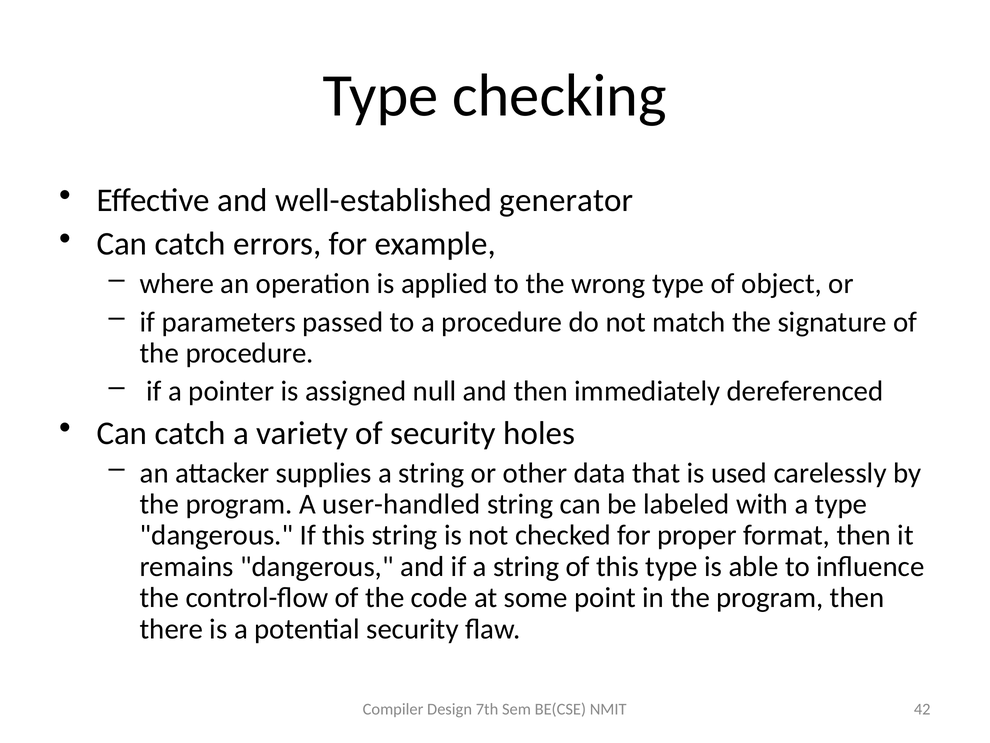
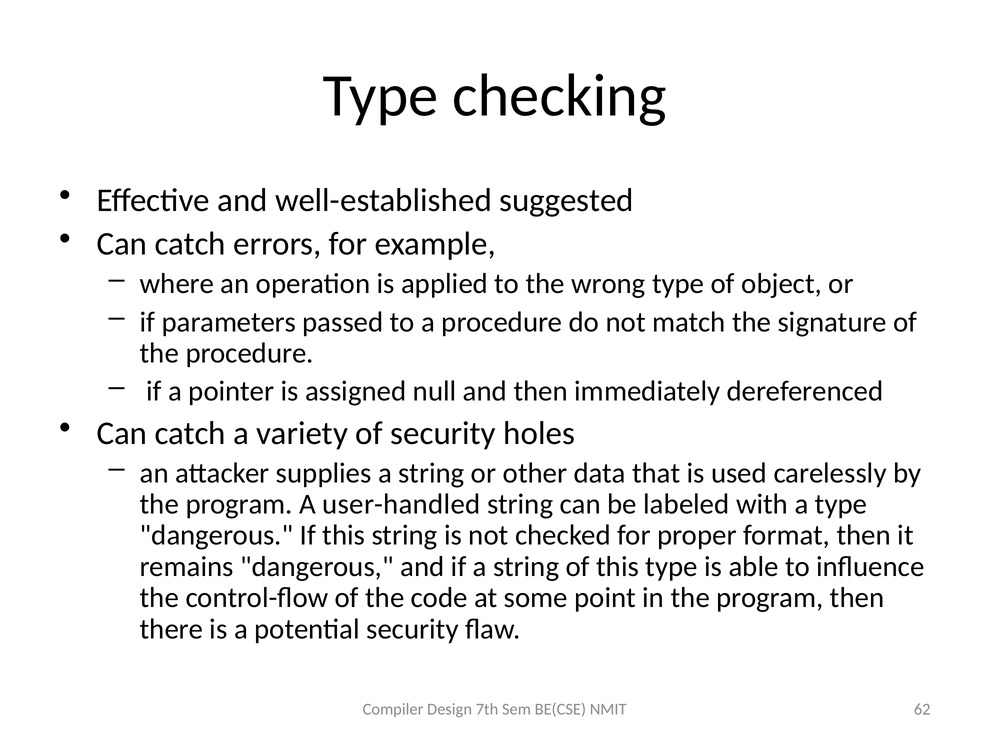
generator: generator -> suggested (567, 200)
42: 42 -> 62 (922, 709)
